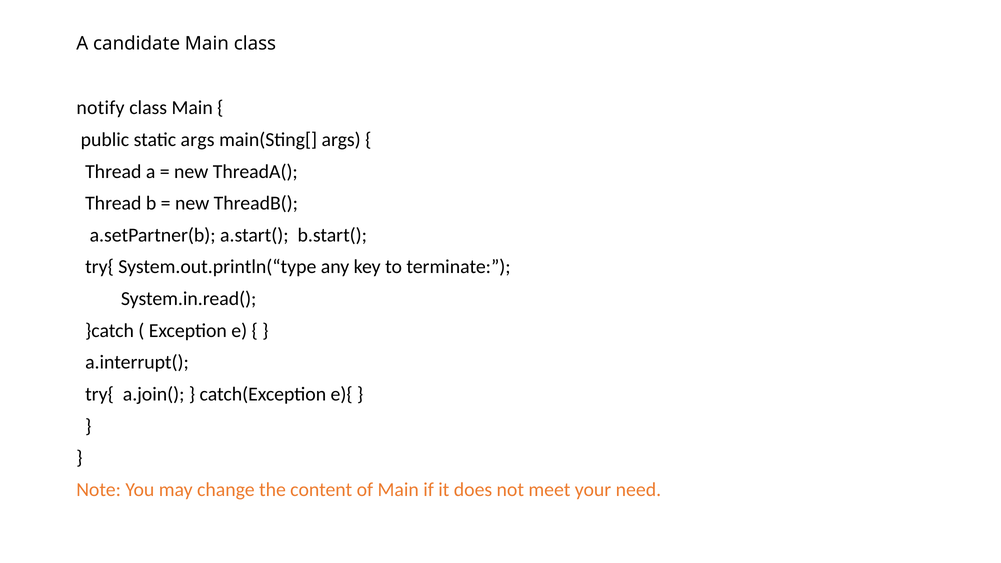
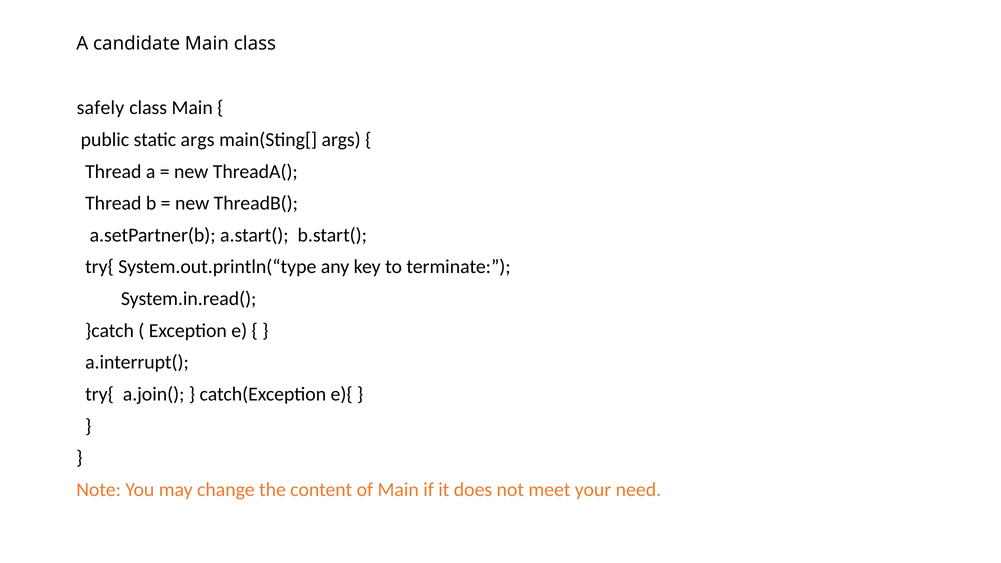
notify: notify -> safely (100, 108)
